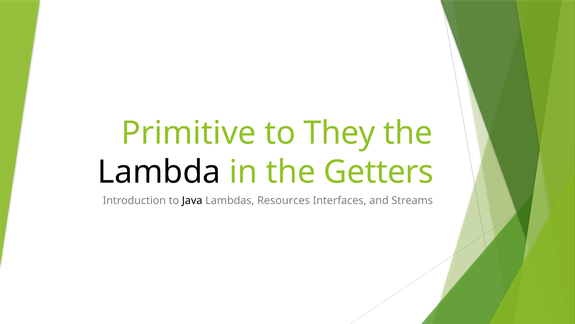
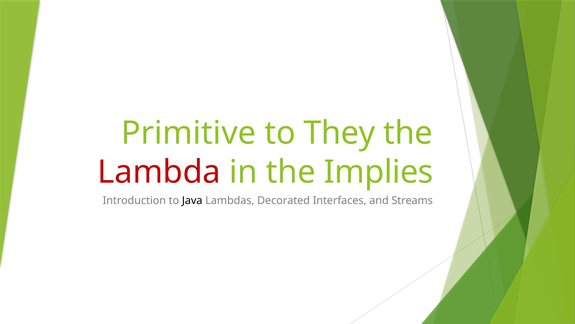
Lambda colour: black -> red (159, 172)
Getters: Getters -> Implies (379, 172)
Resources: Resources -> Decorated (284, 200)
